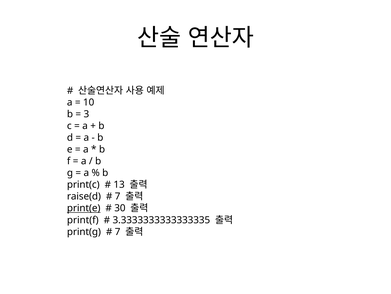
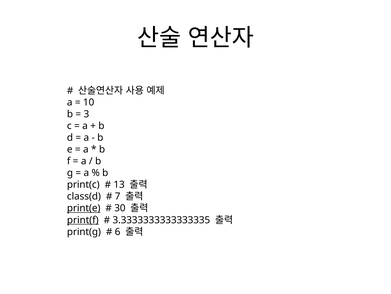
raise(d: raise(d -> class(d (84, 196)
print(f underline: none -> present (83, 219)
7: 7 -> 6 (118, 231)
